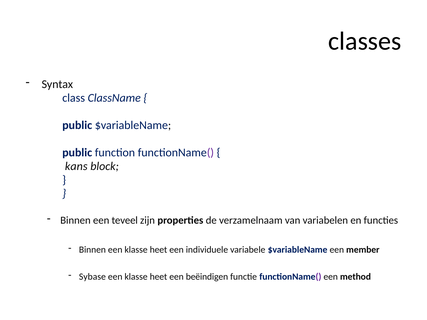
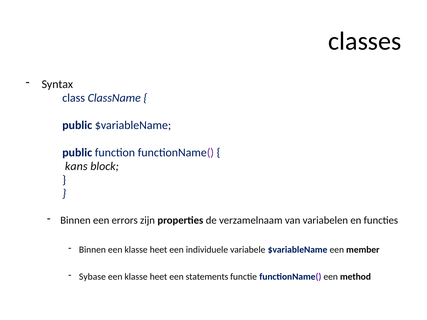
teveel: teveel -> errors (125, 221)
beëindigen: beëindigen -> statements (207, 277)
